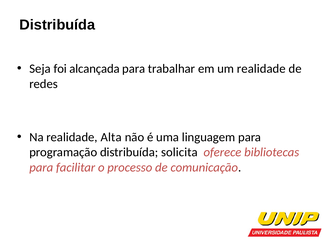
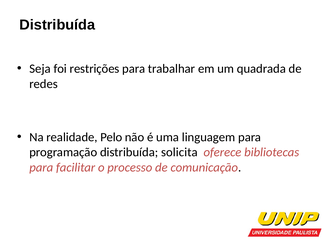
alcançada: alcançada -> restrições (95, 69)
um realidade: realidade -> quadrada (261, 69)
Alta: Alta -> Pelo (111, 137)
